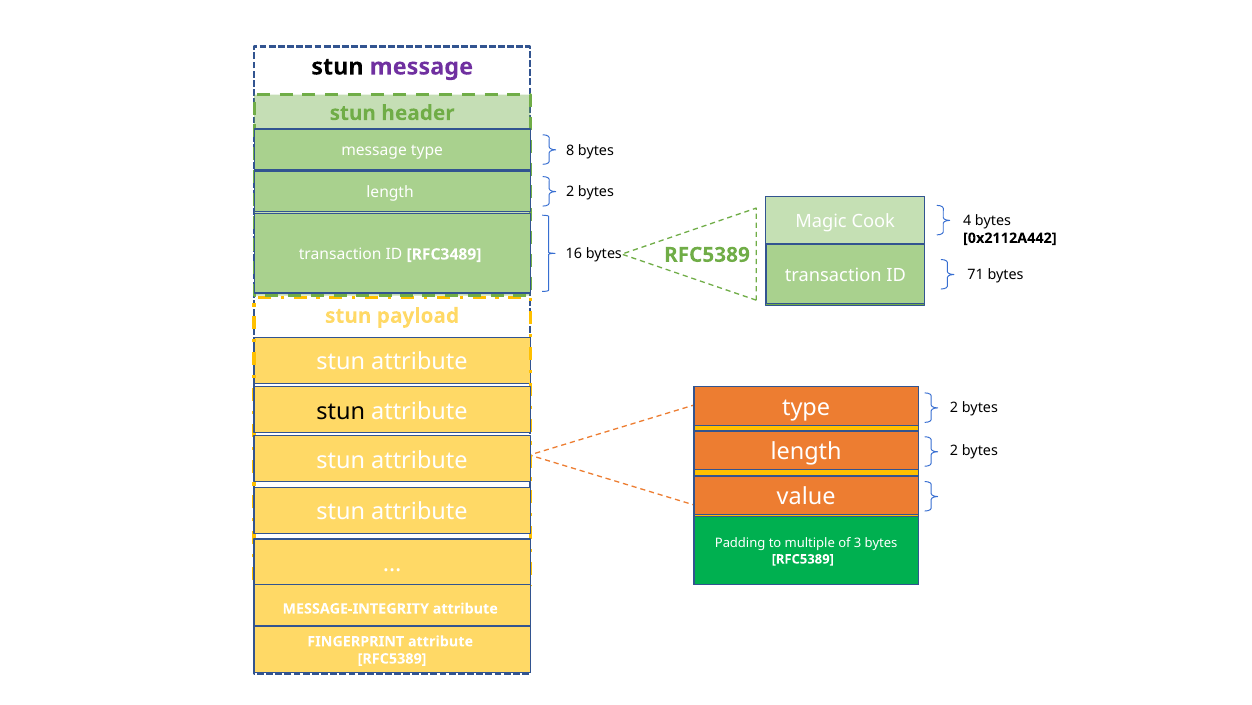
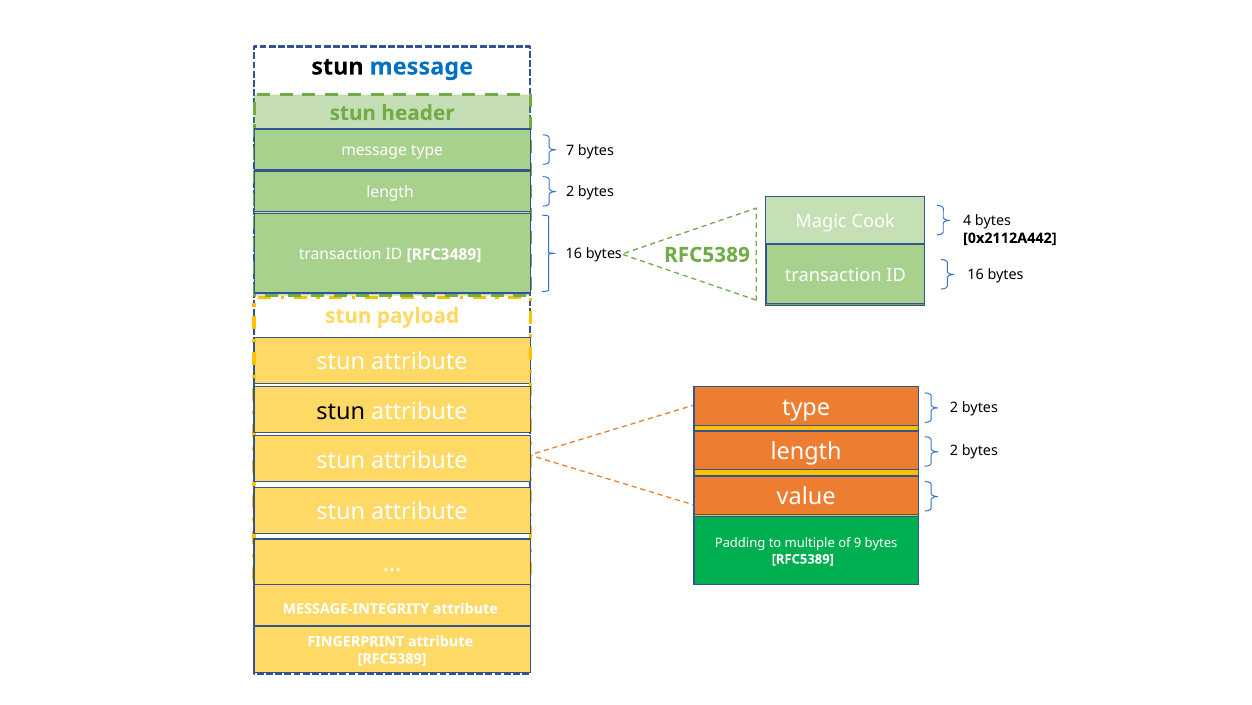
message colour: purple -> blue (421, 67)
8: 8 -> 7 (570, 150)
ID 71: 71 -> 16 (976, 275)
3: 3 -> 9 (858, 543)
